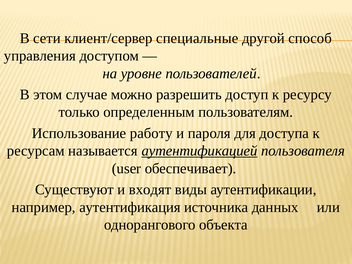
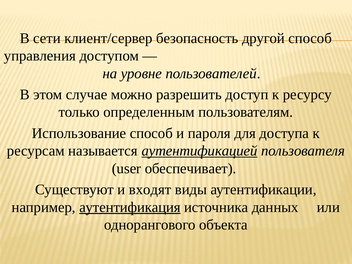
специальные: специальные -> безопасность (197, 38)
Использование работу: работу -> способ (151, 133)
аутентификация underline: none -> present (130, 207)
